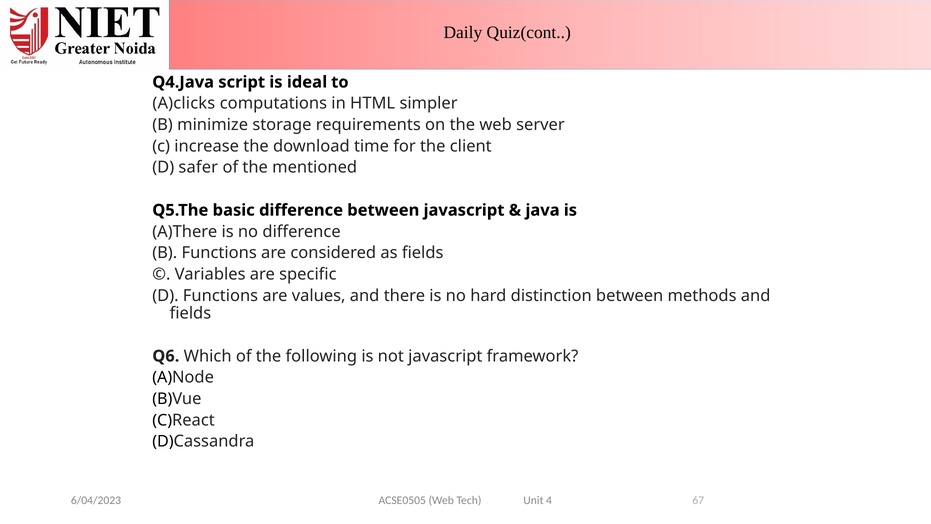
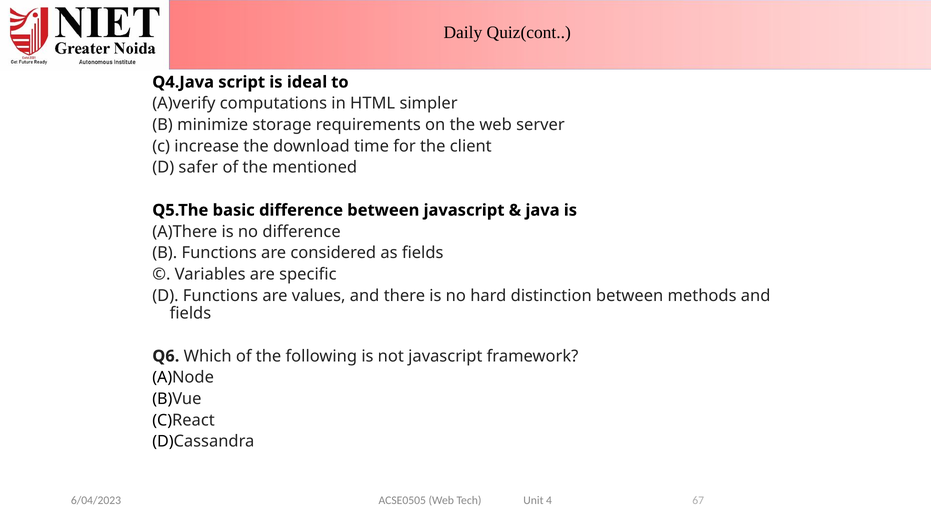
A)clicks: A)clicks -> A)verify (184, 103)
